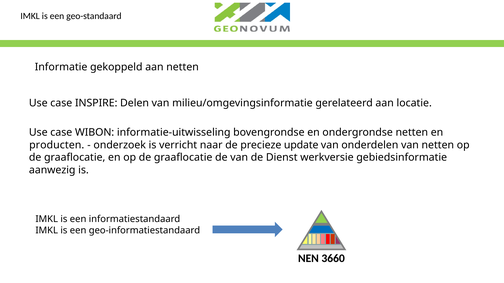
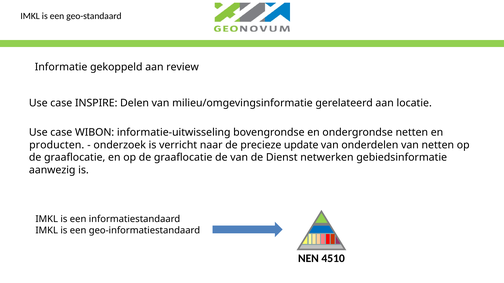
aan netten: netten -> review (183, 67)
werkversie: werkversie -> netwerken (327, 158)
3660: 3660 -> 4510 (333, 259)
